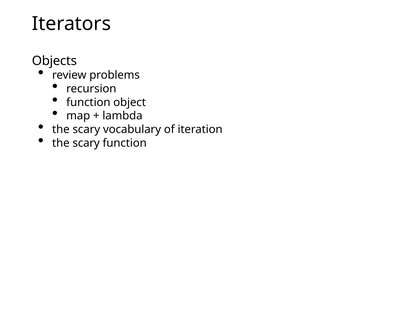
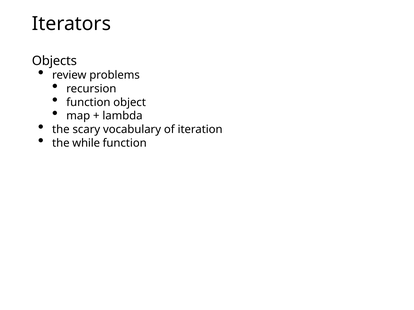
scary: scary -> while (86, 143)
